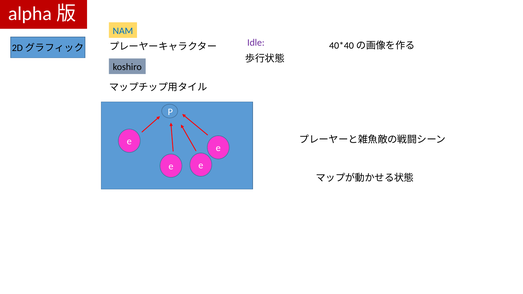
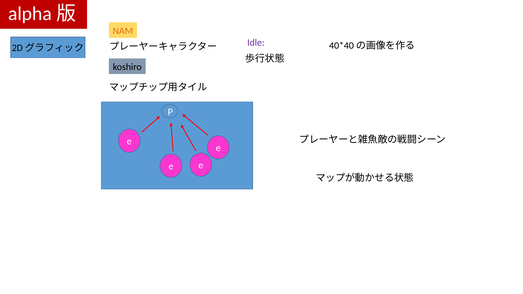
NAM colour: blue -> orange (123, 31)
